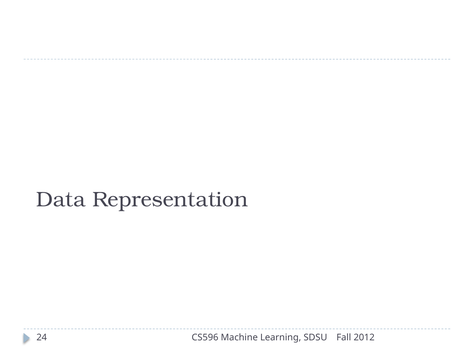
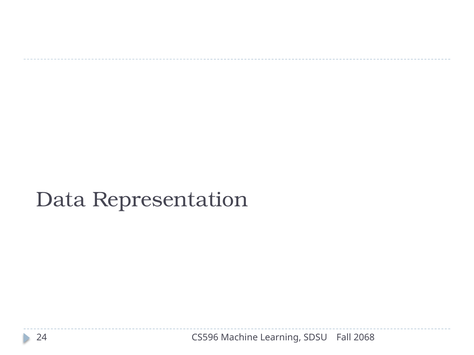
2012: 2012 -> 2068 (364, 338)
